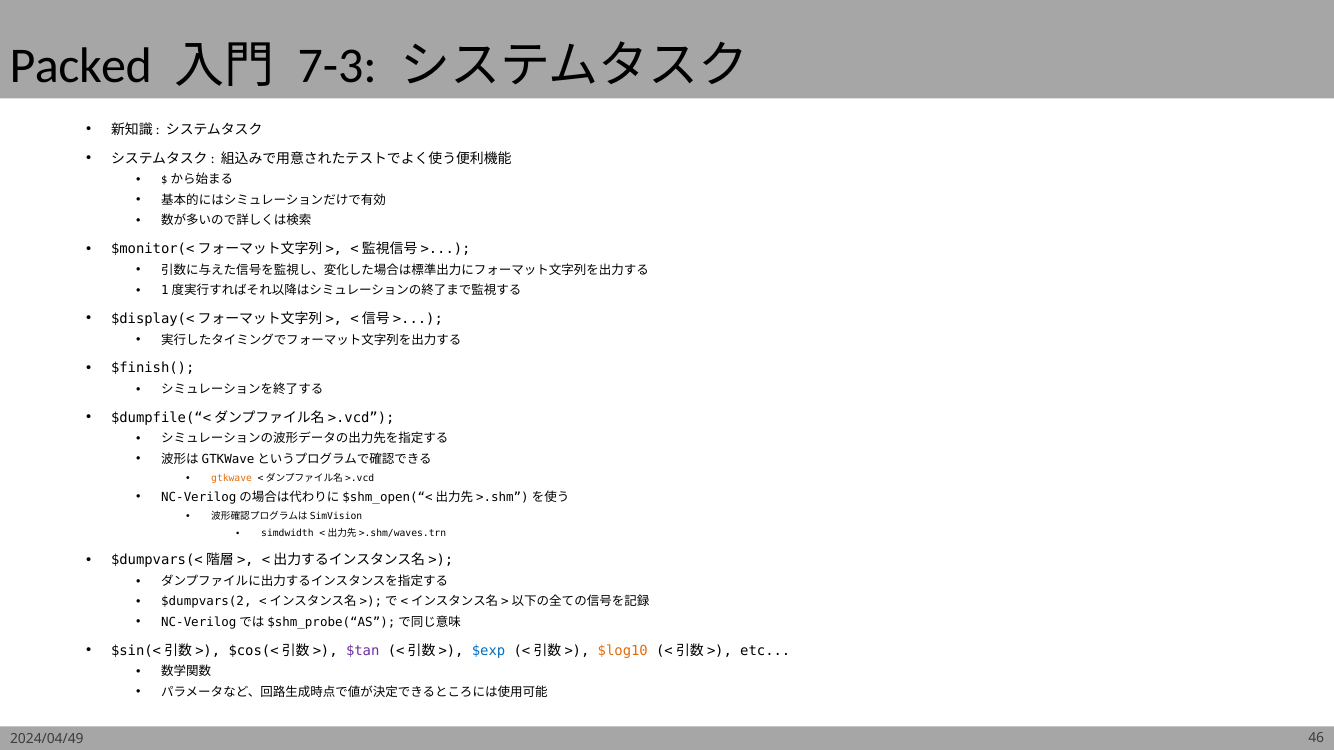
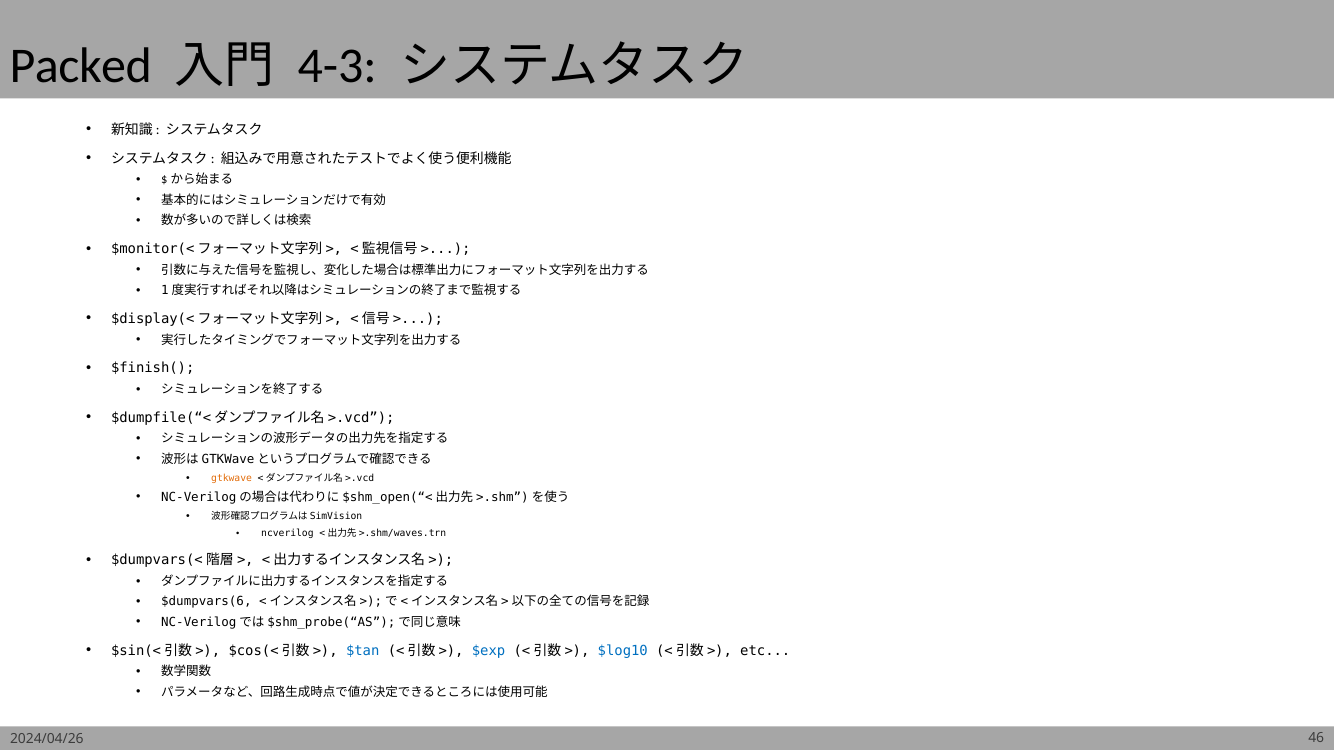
7-3: 7-3 -> 4-3 (337, 66)
simdwidth: simdwidth -> ncverilog (287, 534)
$dumpvars(2: $dumpvars(2 -> $dumpvars(6 (206, 602)
$tan colour: purple -> blue (363, 651)
$log10 colour: orange -> blue (623, 651)
2024/04/49: 2024/04/49 -> 2024/04/26 (47, 739)
